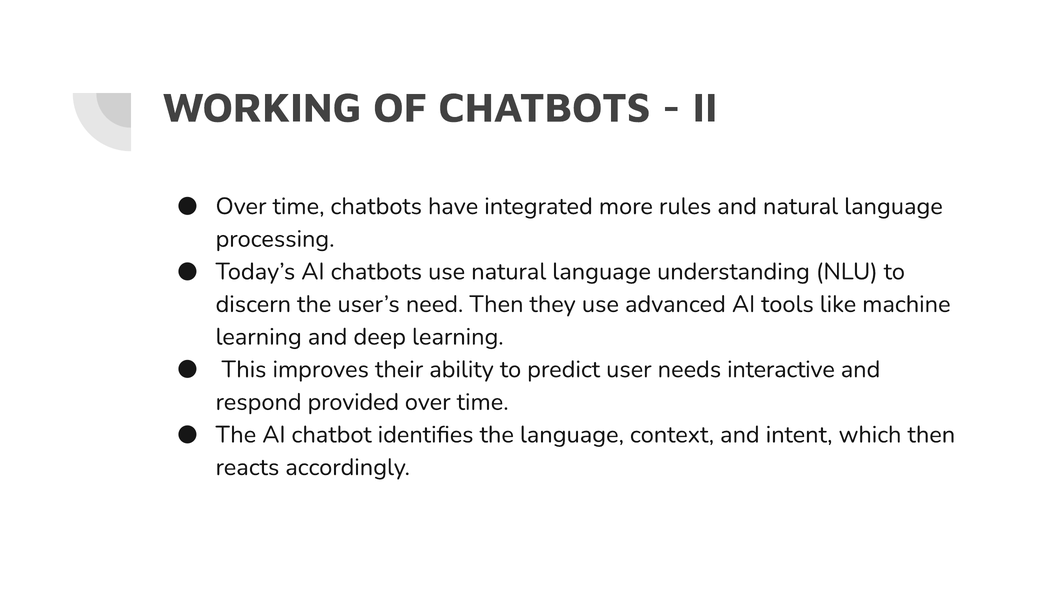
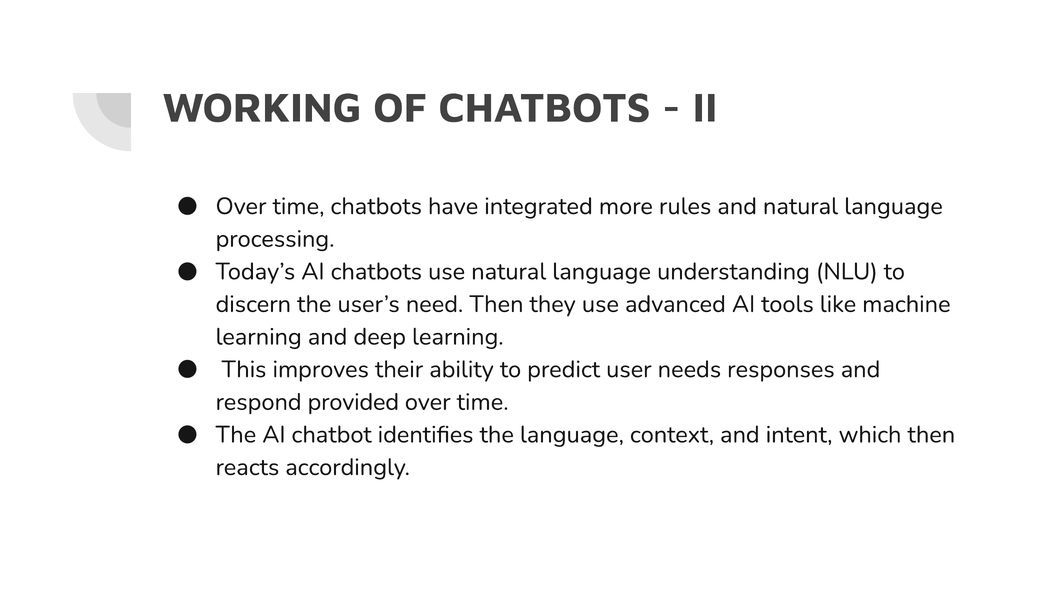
interactive: interactive -> responses (781, 369)
